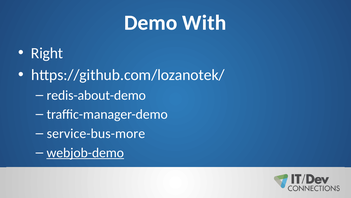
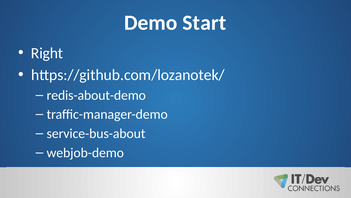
With: With -> Start (204, 23)
service-bus-more: service-bus-more -> service-bus-about (96, 133)
webjob-demo underline: present -> none (85, 152)
